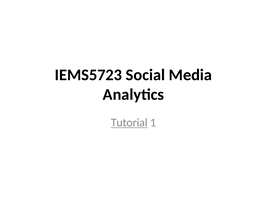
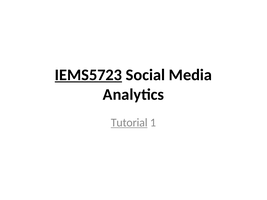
IEMS5723 underline: none -> present (88, 75)
